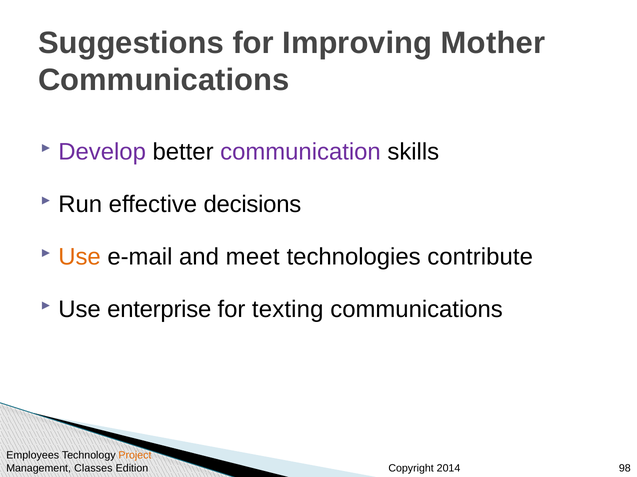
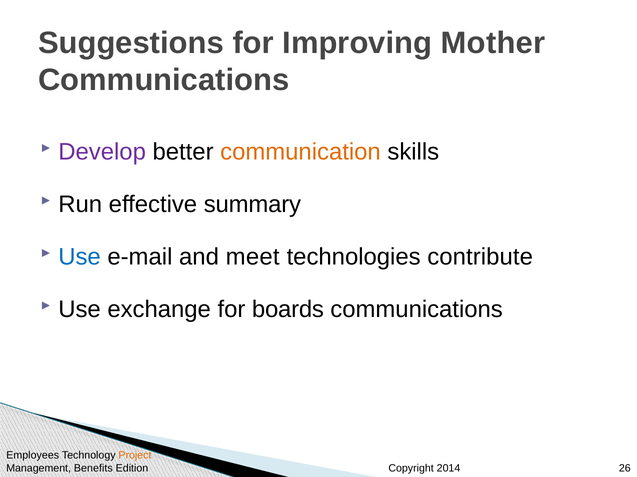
communication colour: purple -> orange (300, 152)
decisions: decisions -> summary (252, 205)
Use colour: orange -> blue (80, 257)
enterprise: enterprise -> exchange (159, 310)
texting: texting -> boards (288, 310)
Classes: Classes -> Benefits (93, 469)
98: 98 -> 26 (625, 469)
